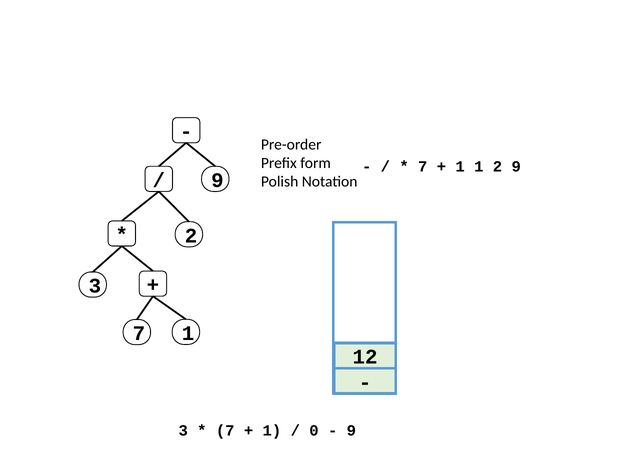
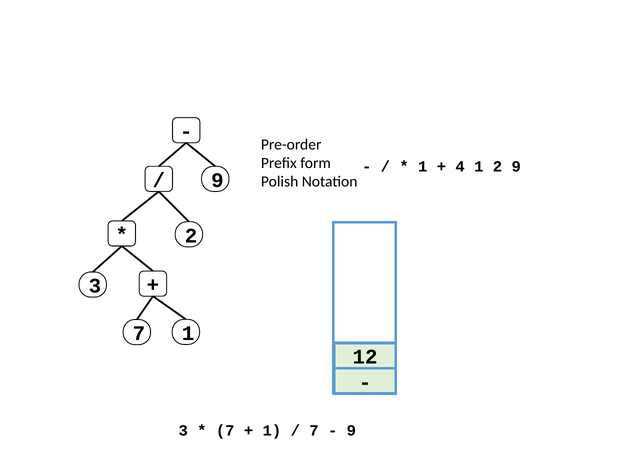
7: 7 -> 1 (423, 166)
1: 1 -> 4 (460, 166)
0: 0 -> 7 (314, 431)
